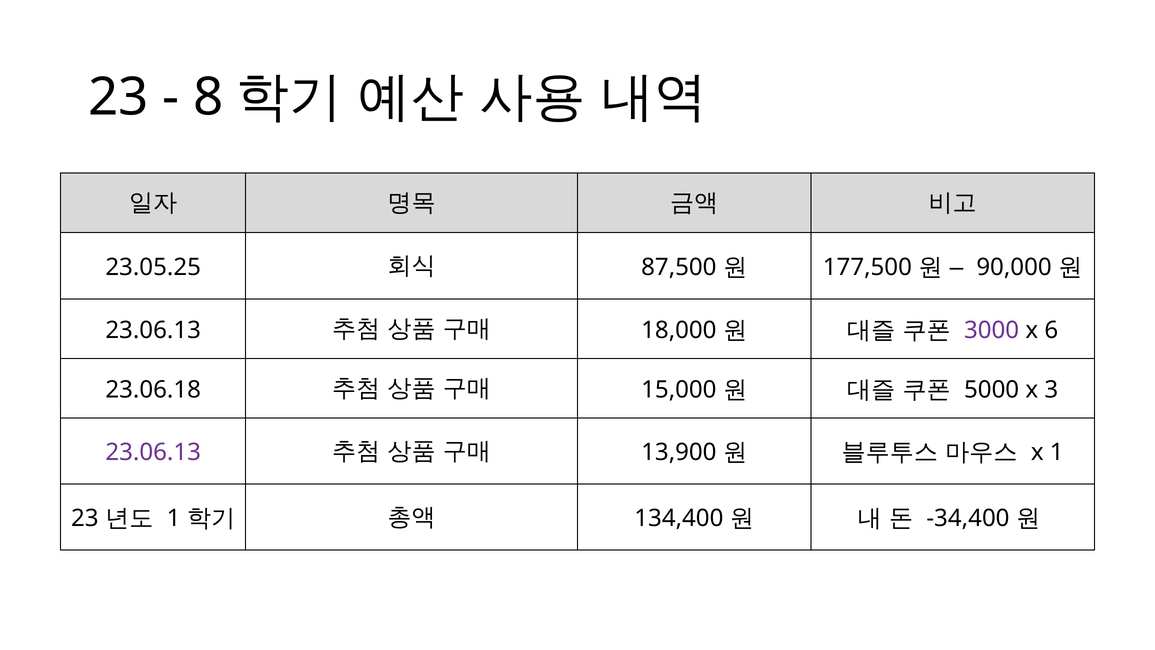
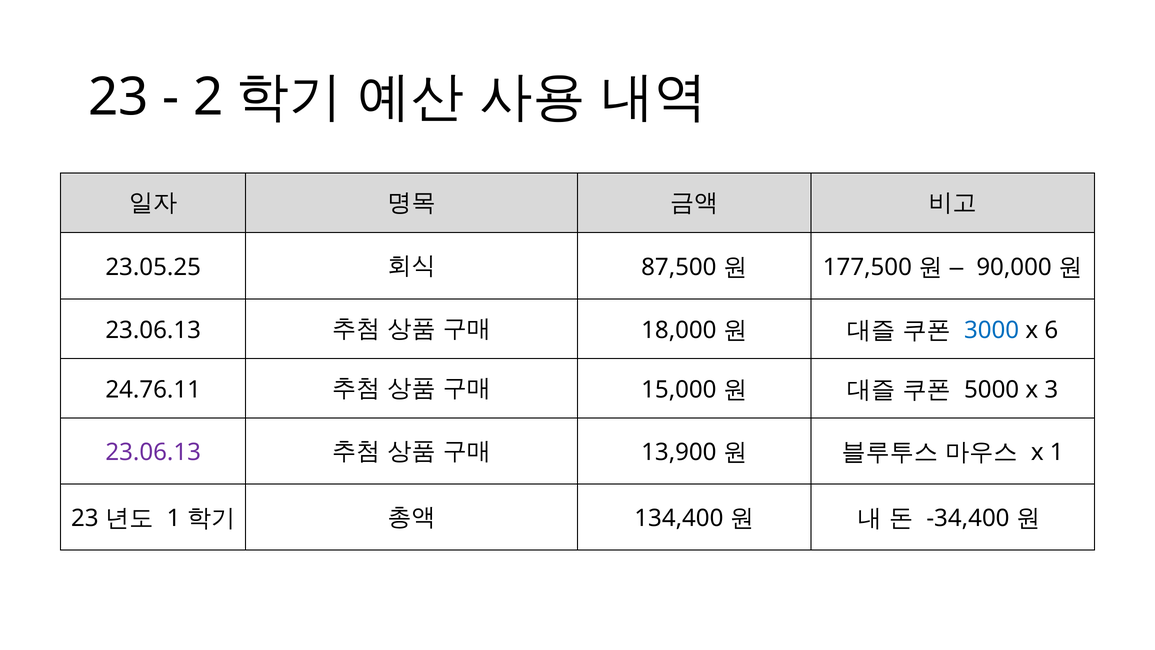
8: 8 -> 2 (208, 97)
3000 colour: purple -> blue (992, 330)
23.06.18: 23.06.18 -> 24.76.11 (153, 390)
